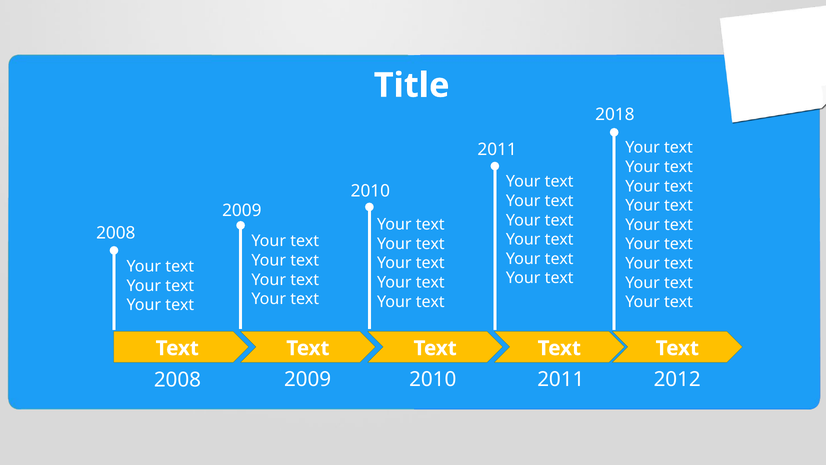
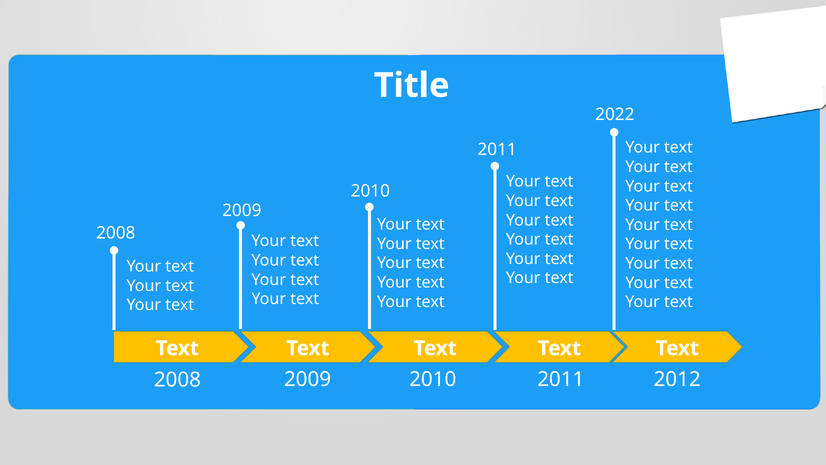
2018: 2018 -> 2022 (615, 115)
